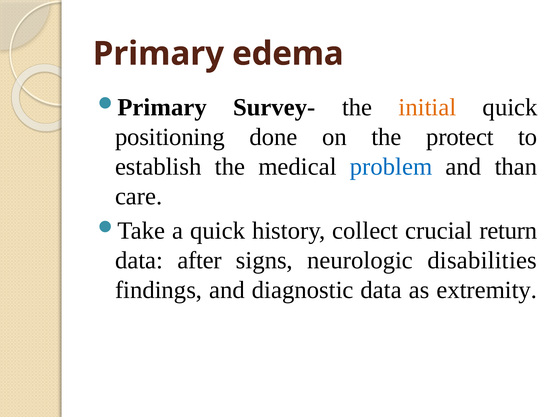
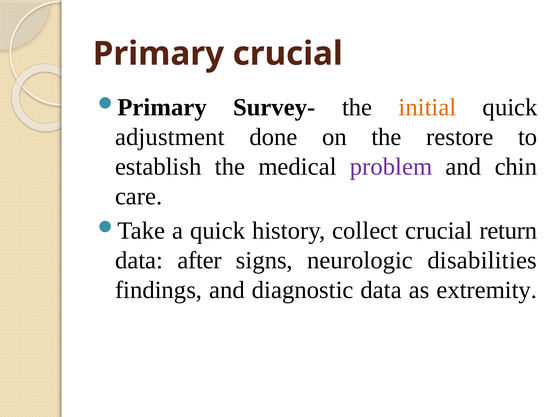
Primary edema: edema -> crucial (288, 54)
positioning: positioning -> adjustment (170, 137)
protect: protect -> restore (460, 137)
problem colour: blue -> purple (391, 167)
than: than -> chin (516, 167)
